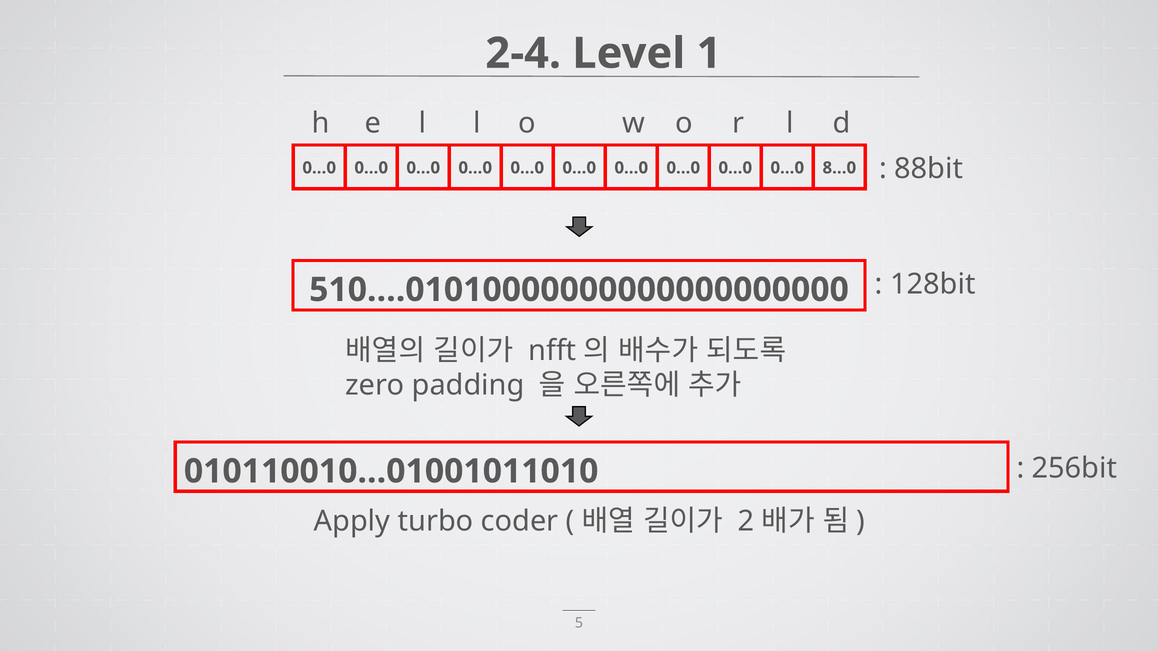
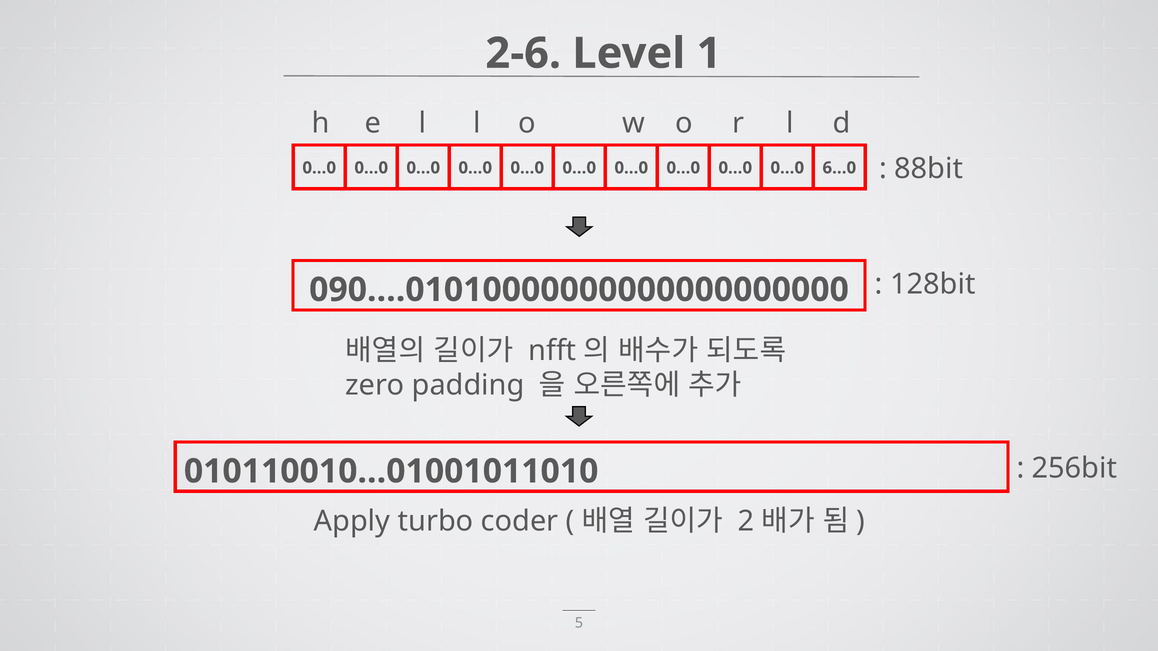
2-4: 2-4 -> 2-6 (523, 53)
8…0: 8…0 -> 6…0 (839, 168)
510….01010000000000000000000: 510….01010000000000000000000 -> 090….01010000000000000000000 (579, 290)
